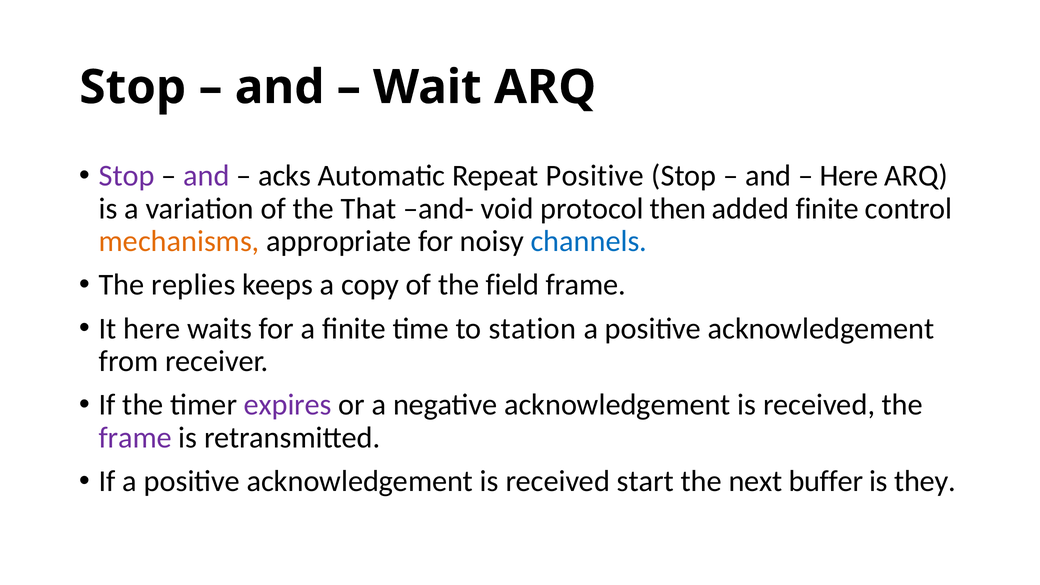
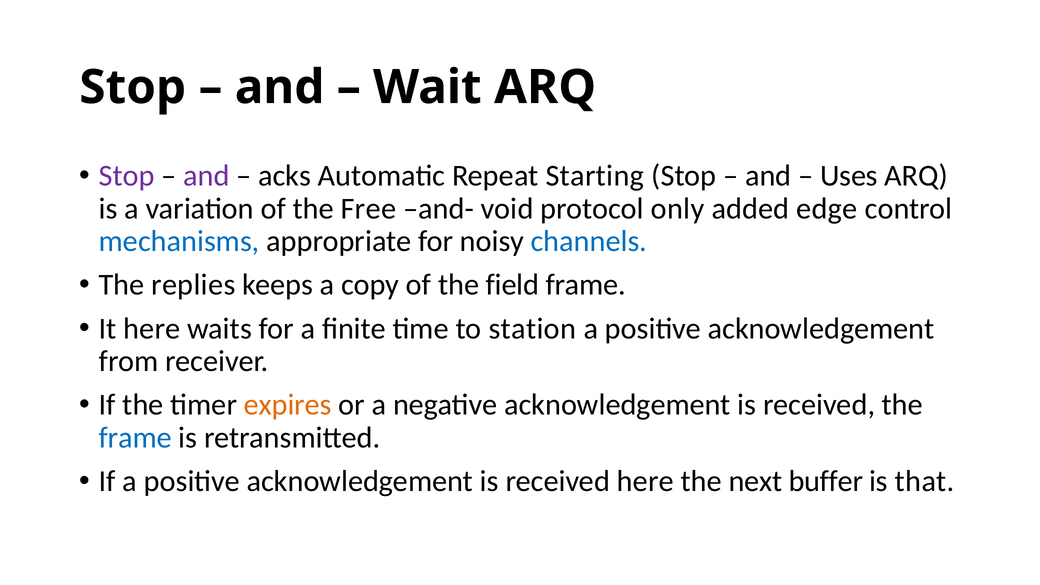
Repeat Positive: Positive -> Starting (595, 176)
Here: Here -> Uses (849, 176)
That: That -> Free (368, 209)
then: then -> only (678, 209)
added finite: finite -> edge (827, 209)
mechanisms colour: orange -> blue (179, 241)
expires colour: purple -> orange (288, 405)
frame colour: purple -> blue (135, 438)
received start: start -> here (645, 481)
they: they -> that (925, 481)
